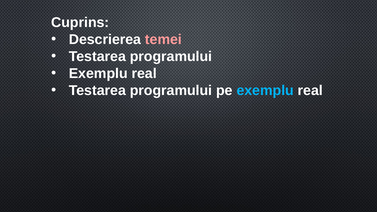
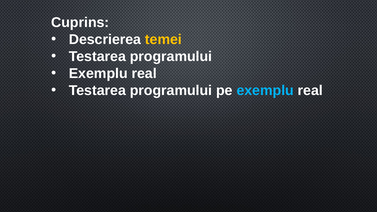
temei colour: pink -> yellow (163, 40)
